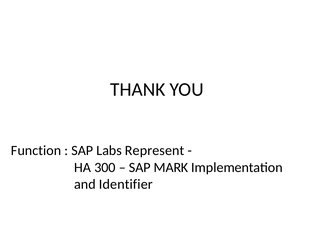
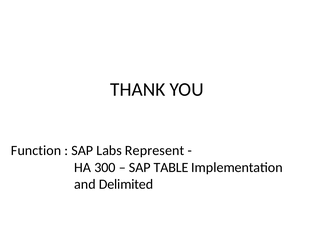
MARK: MARK -> TABLE (171, 167)
Identifier: Identifier -> Delimited (126, 184)
